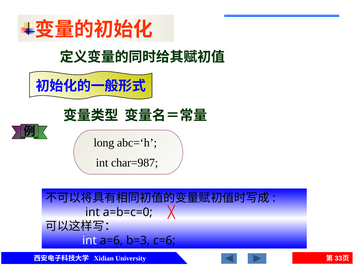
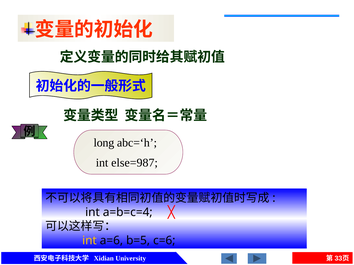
char=987: char=987 -> else=987 (135, 163)
a=b=c=0: a=b=c=0 -> a=b=c=4 (128, 213)
int colour: white -> yellow (89, 241)
b=3: b=3 -> b=5 (138, 241)
